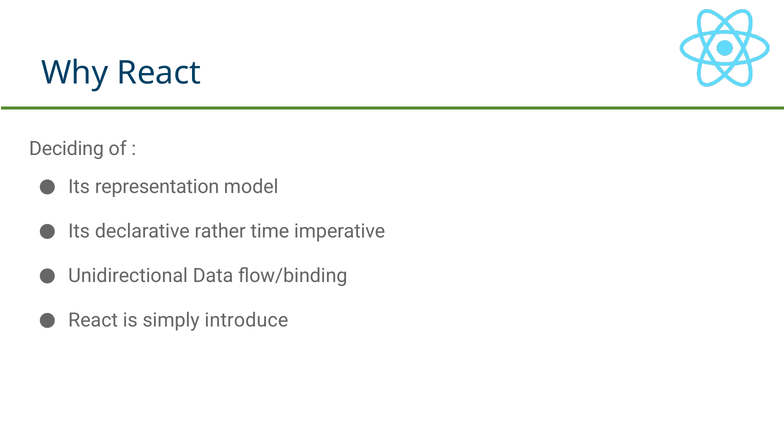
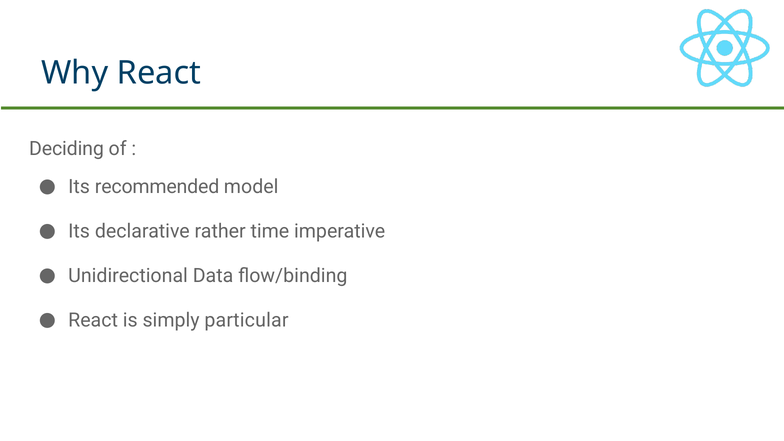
representation: representation -> recommended (157, 187)
introduce: introduce -> particular (246, 320)
